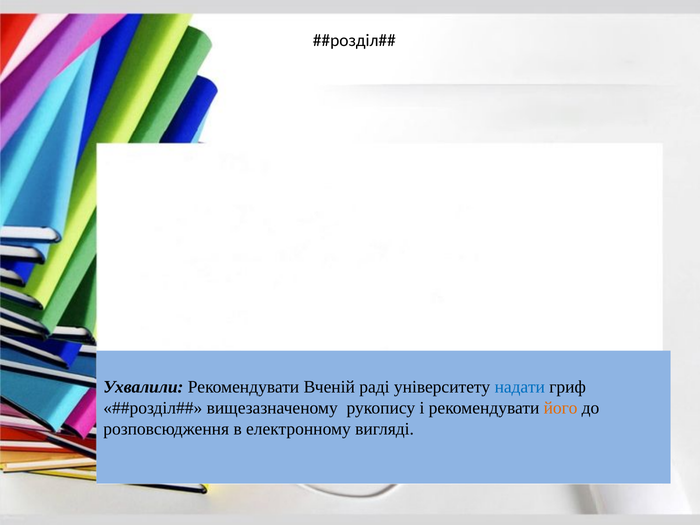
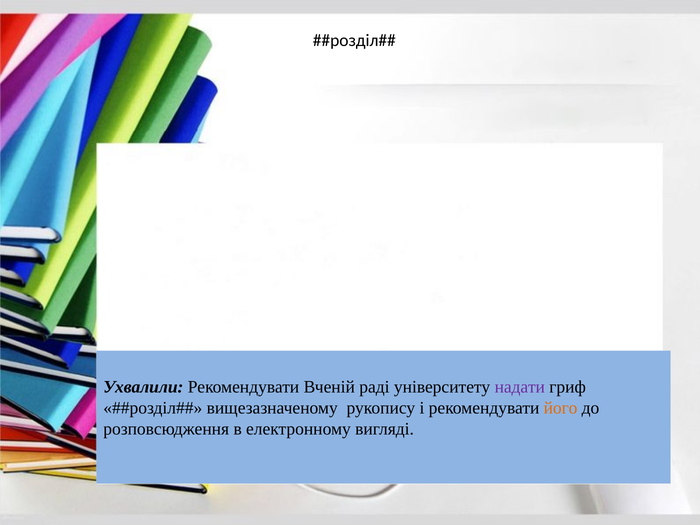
надати colour: blue -> purple (520, 387)
